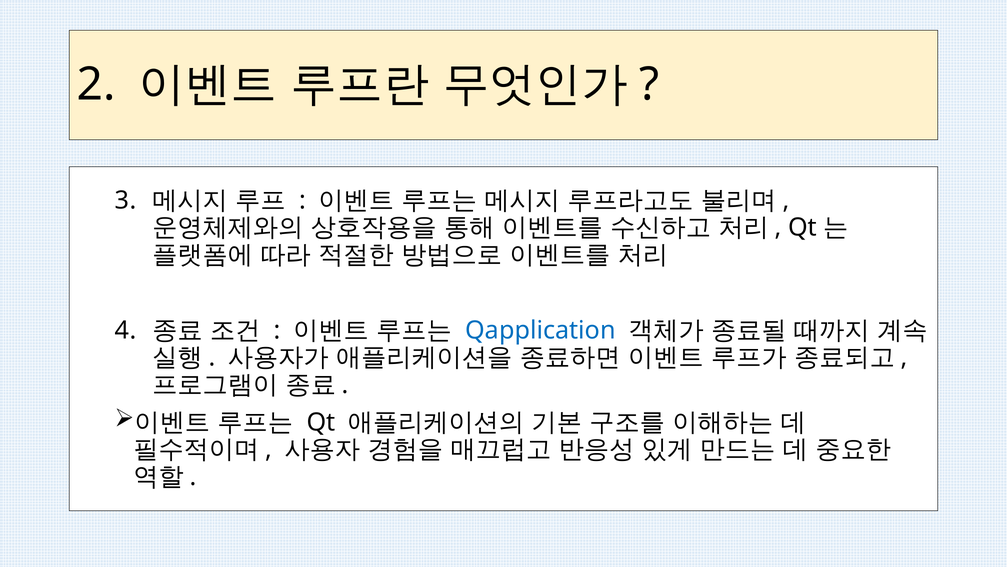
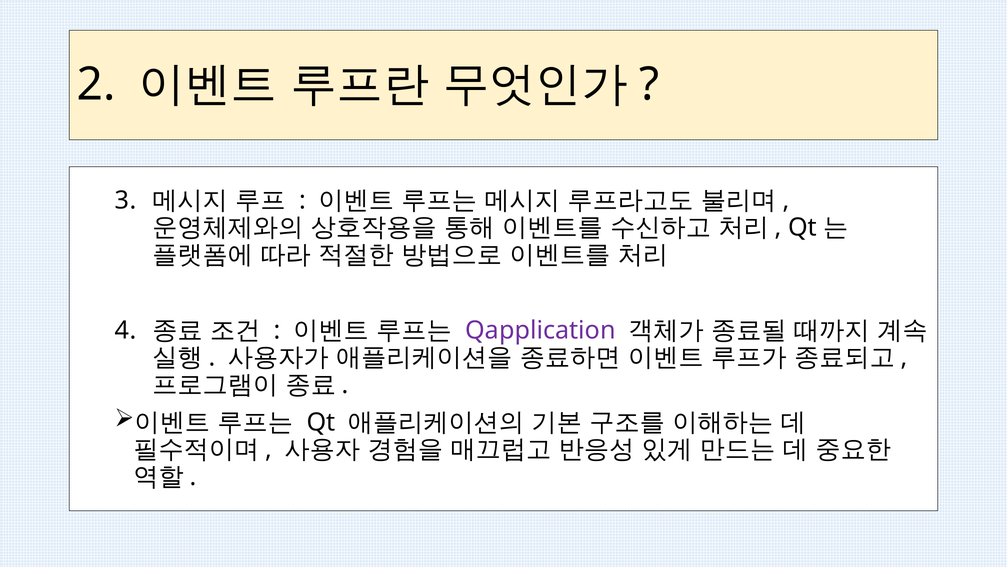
Qapplication colour: blue -> purple (540, 330)
